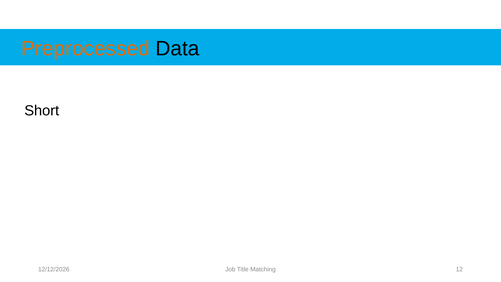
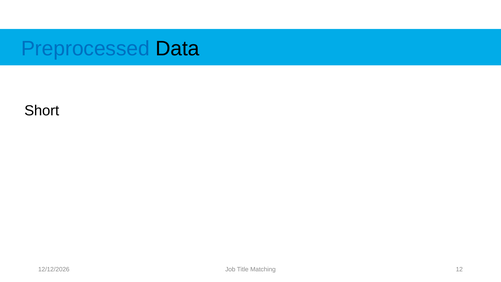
Preprocessed colour: orange -> blue (85, 49)
